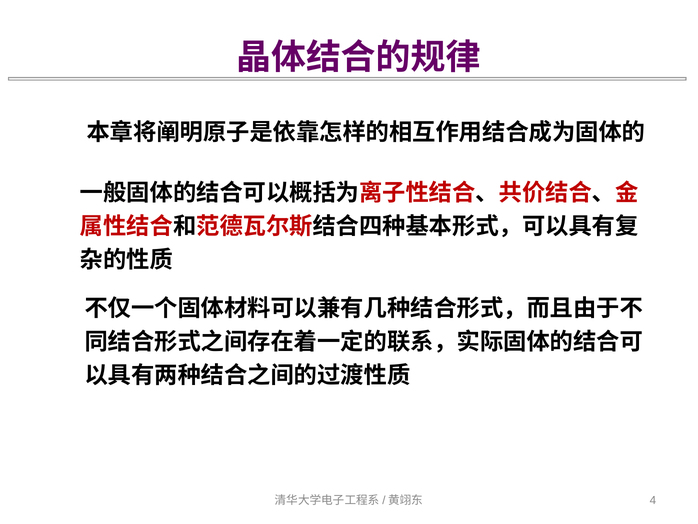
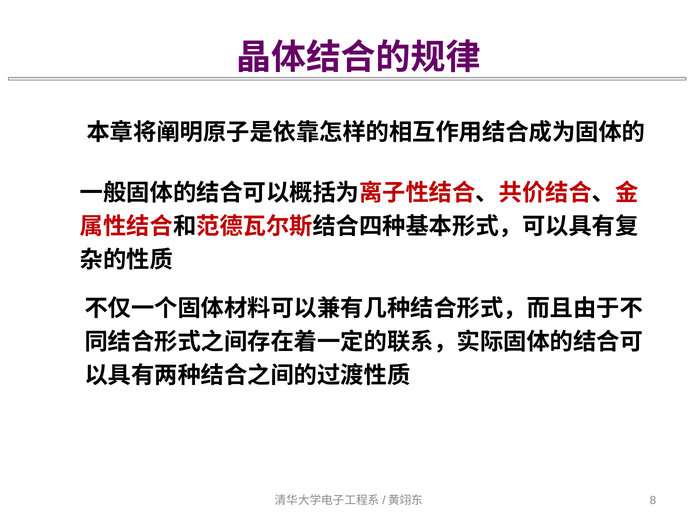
4: 4 -> 8 (653, 500)
